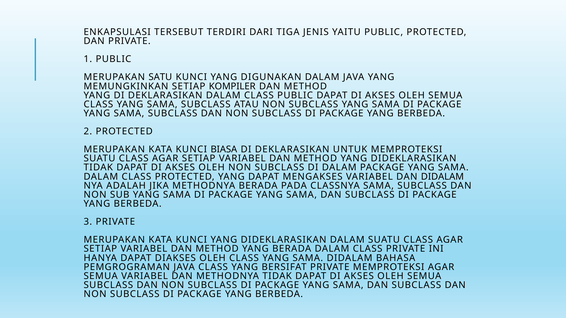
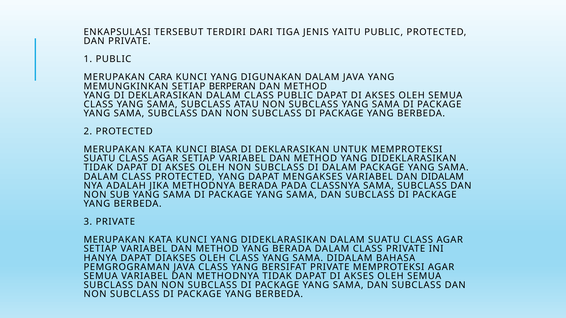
SATU: SATU -> CARA (160, 77)
KOMPILER: KOMPILER -> BERPERAN (232, 86)
